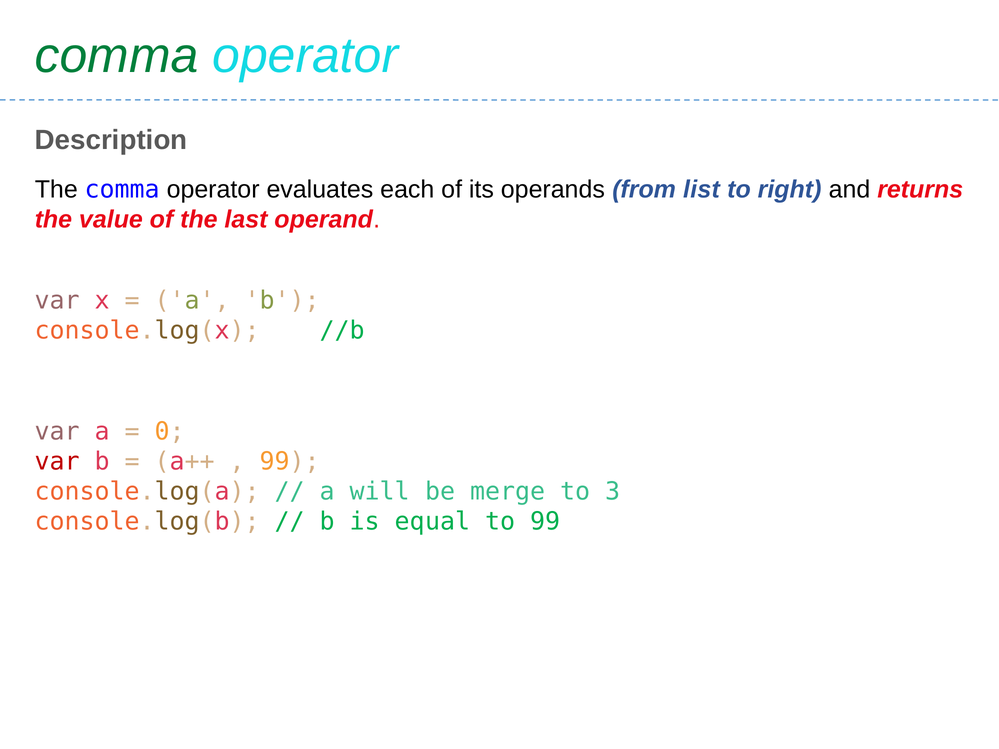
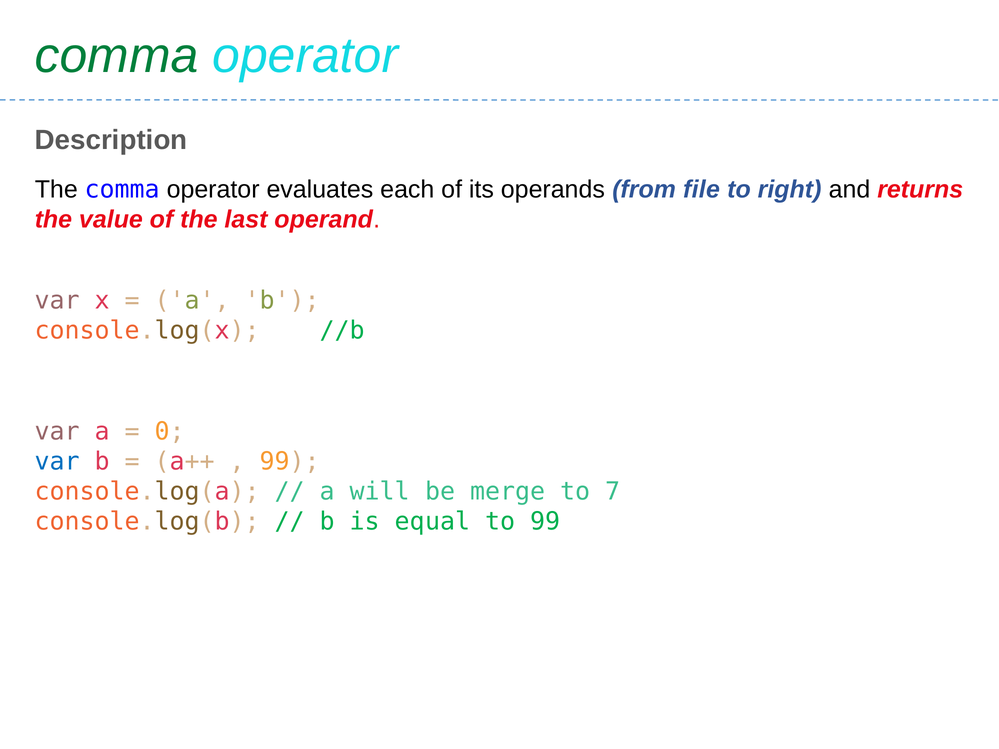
list: list -> file (702, 189)
var colour: red -> blue (57, 462)
3: 3 -> 7 (613, 492)
